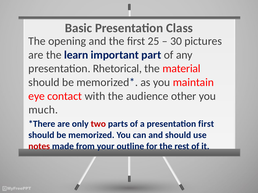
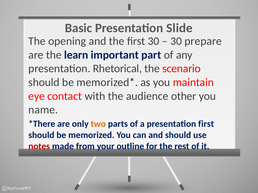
Class: Class -> Slide (179, 28)
first 25: 25 -> 30 (154, 41)
pictures: pictures -> prepare (203, 41)
material: material -> scenario (181, 69)
much: much -> name (43, 110)
two colour: red -> orange (98, 124)
